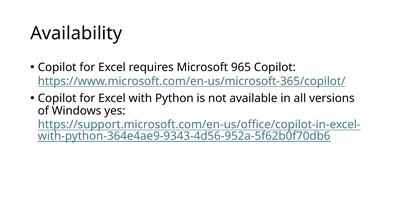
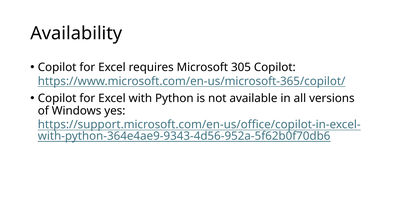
965: 965 -> 305 (241, 67)
